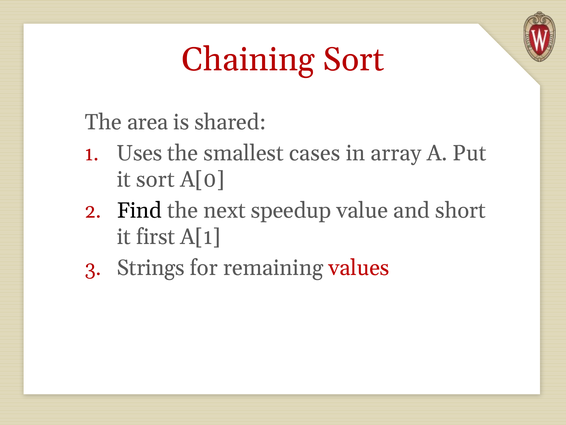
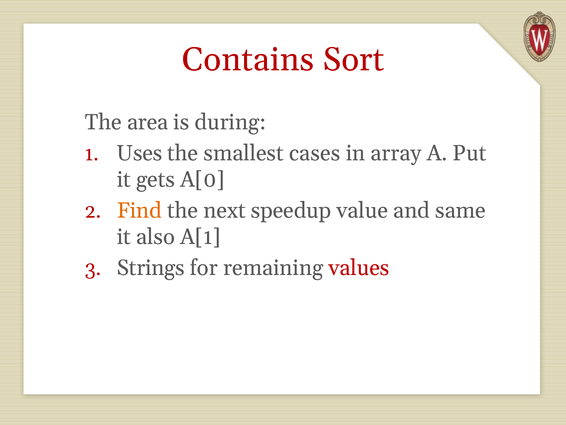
Chaining: Chaining -> Contains (248, 60)
shared: shared -> during (230, 122)
it sort: sort -> gets (155, 179)
Find colour: black -> orange (139, 210)
short: short -> same (461, 210)
first: first -> also (155, 237)
